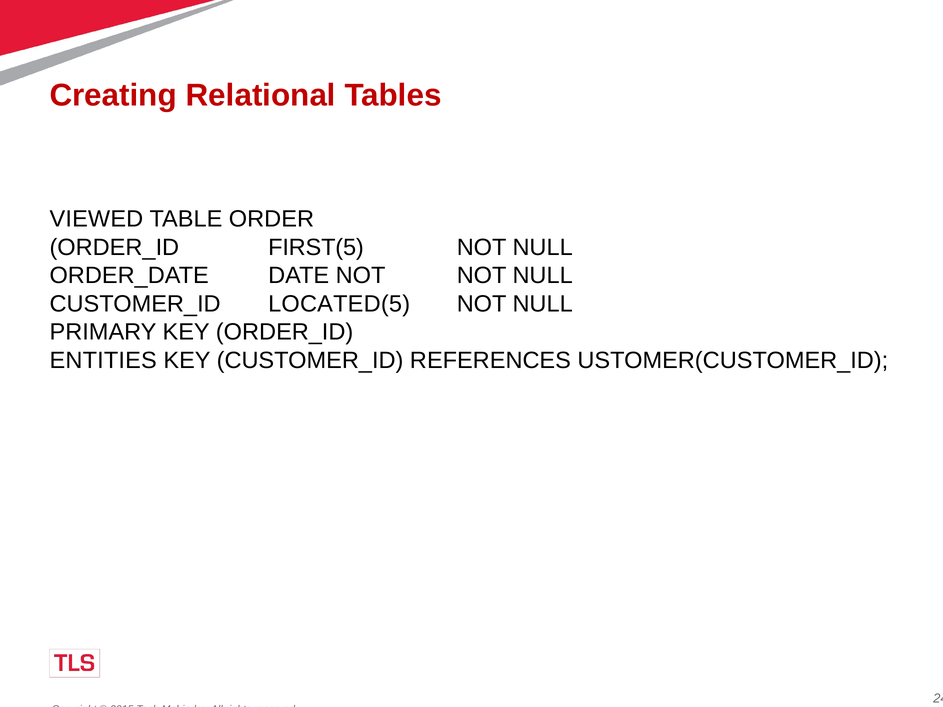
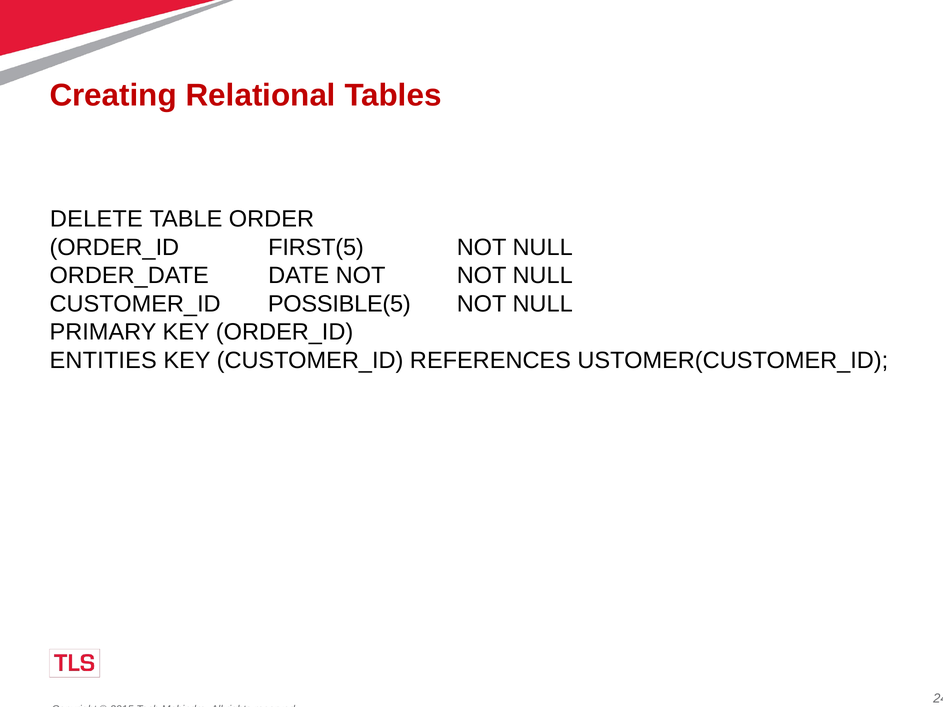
VIEWED: VIEWED -> DELETE (96, 219)
LOCATED(5: LOCATED(5 -> POSSIBLE(5 (339, 304)
